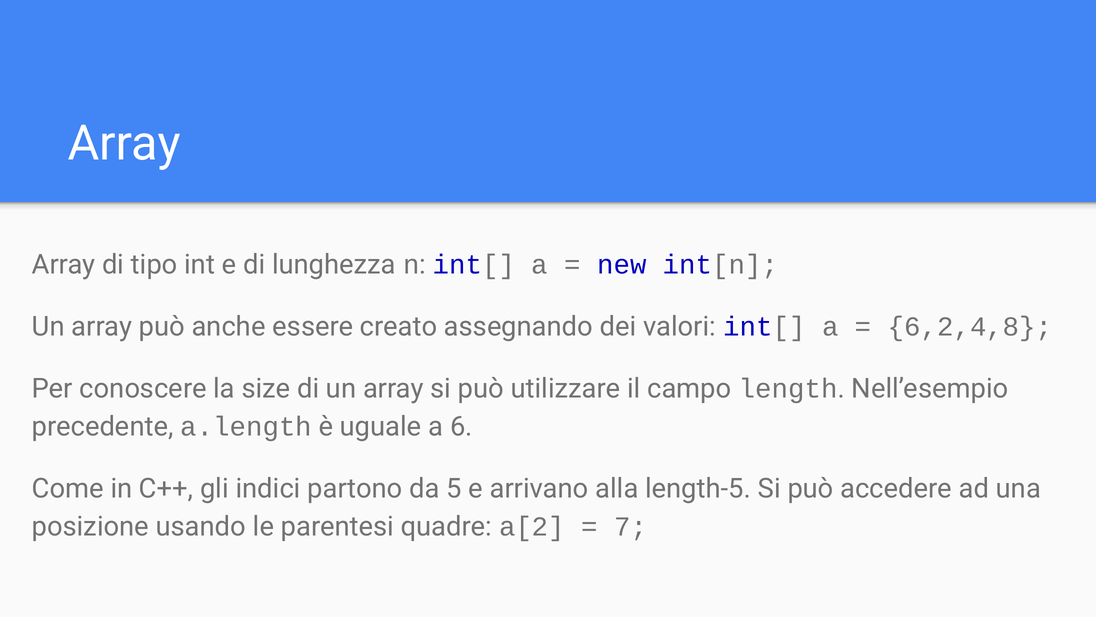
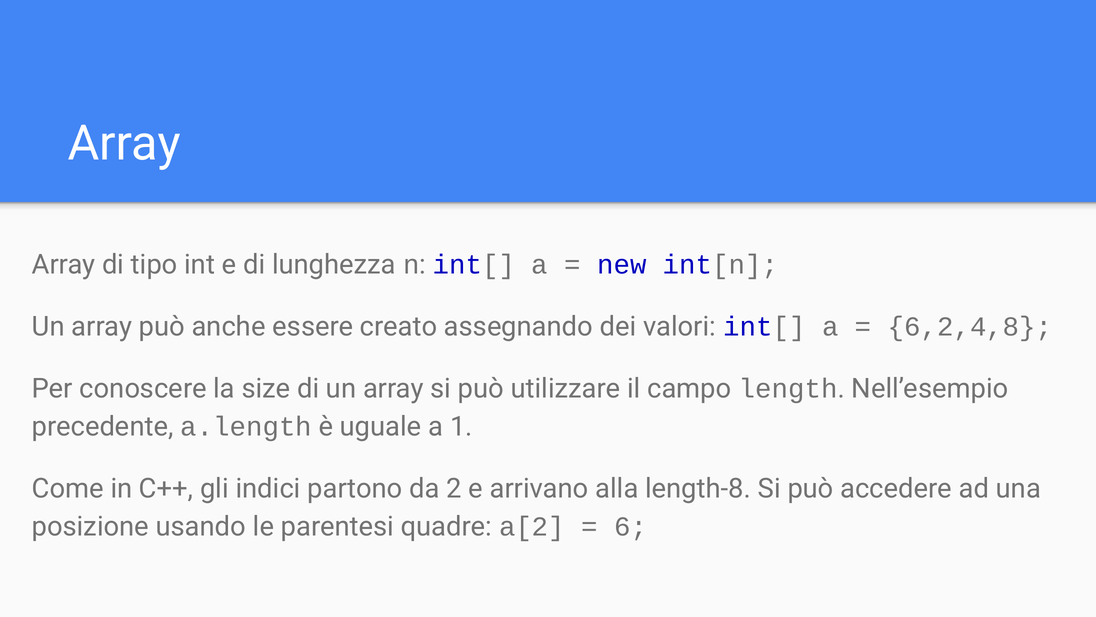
6: 6 -> 1 (461, 426)
5: 5 -> 2 (454, 488)
length-5: length-5 -> length-8 (698, 488)
7: 7 -> 6 (631, 526)
